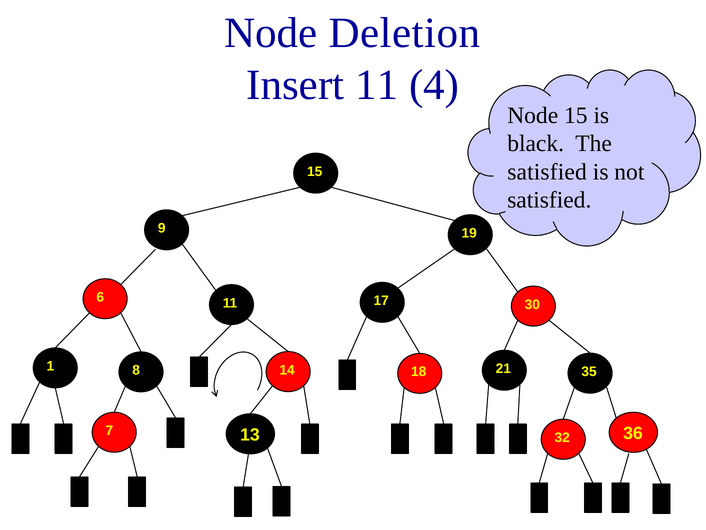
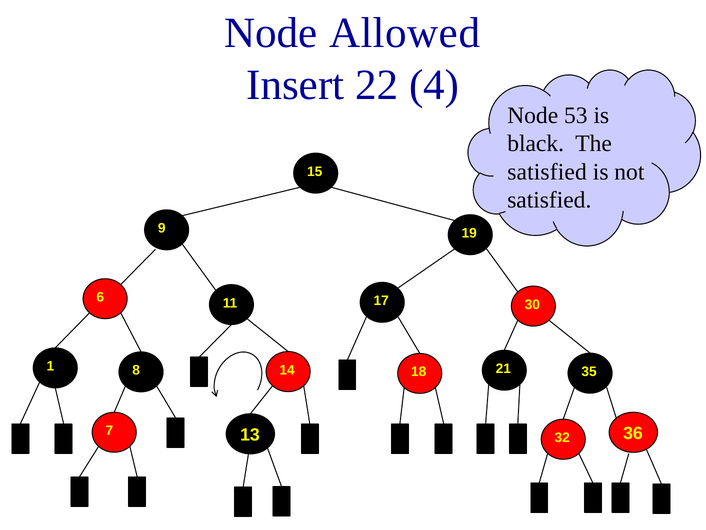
Deletion: Deletion -> Allowed (405, 33)
Insert 11: 11 -> 22 (377, 85)
Node 15: 15 -> 53 (576, 115)
